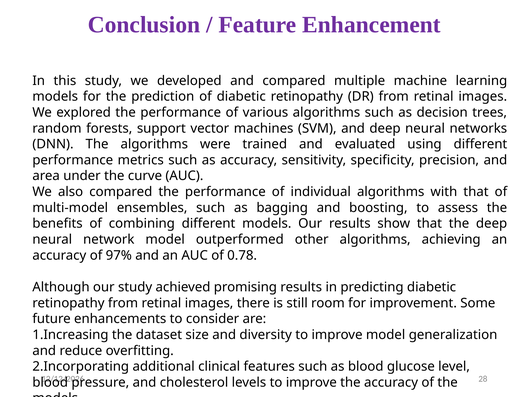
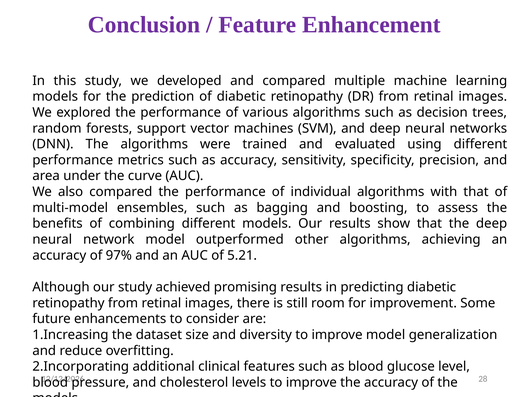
0.78: 0.78 -> 5.21 (242, 255)
